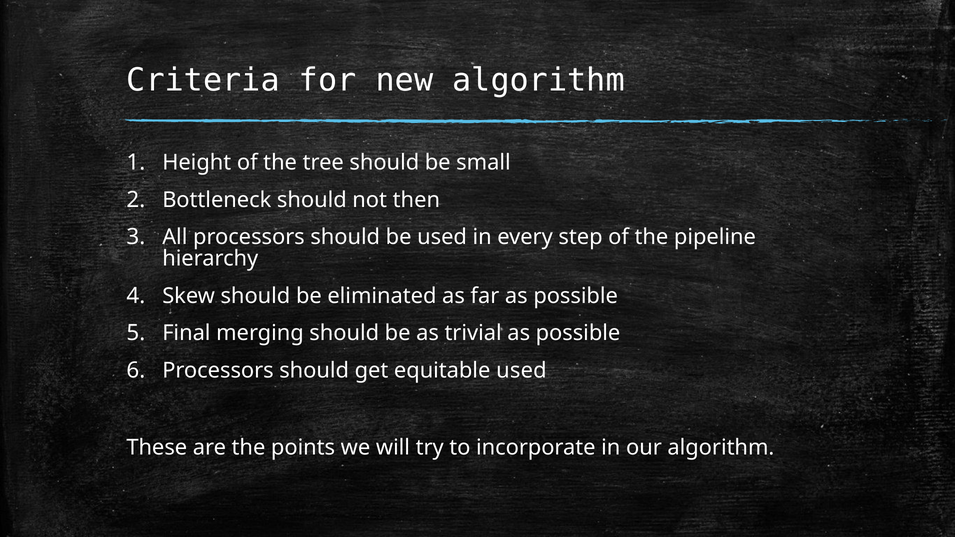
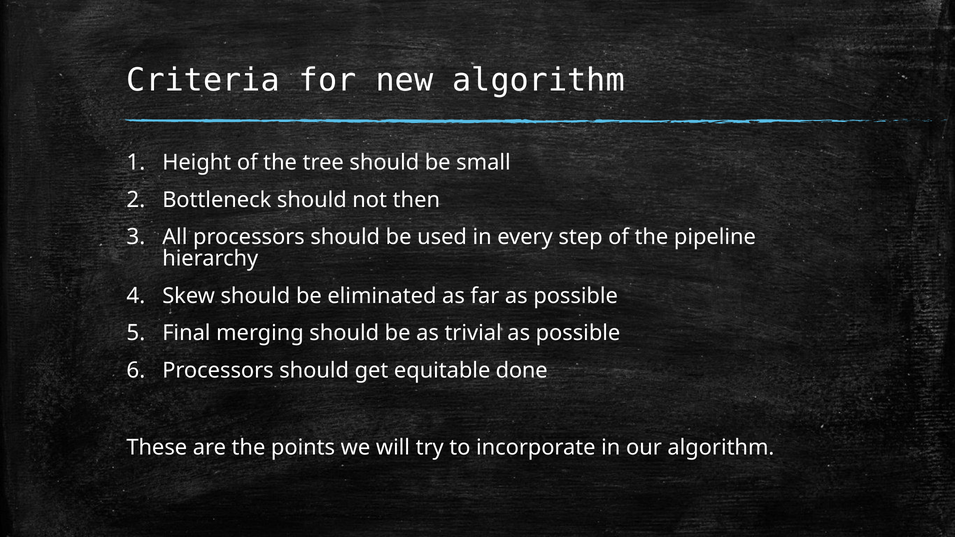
equitable used: used -> done (522, 371)
